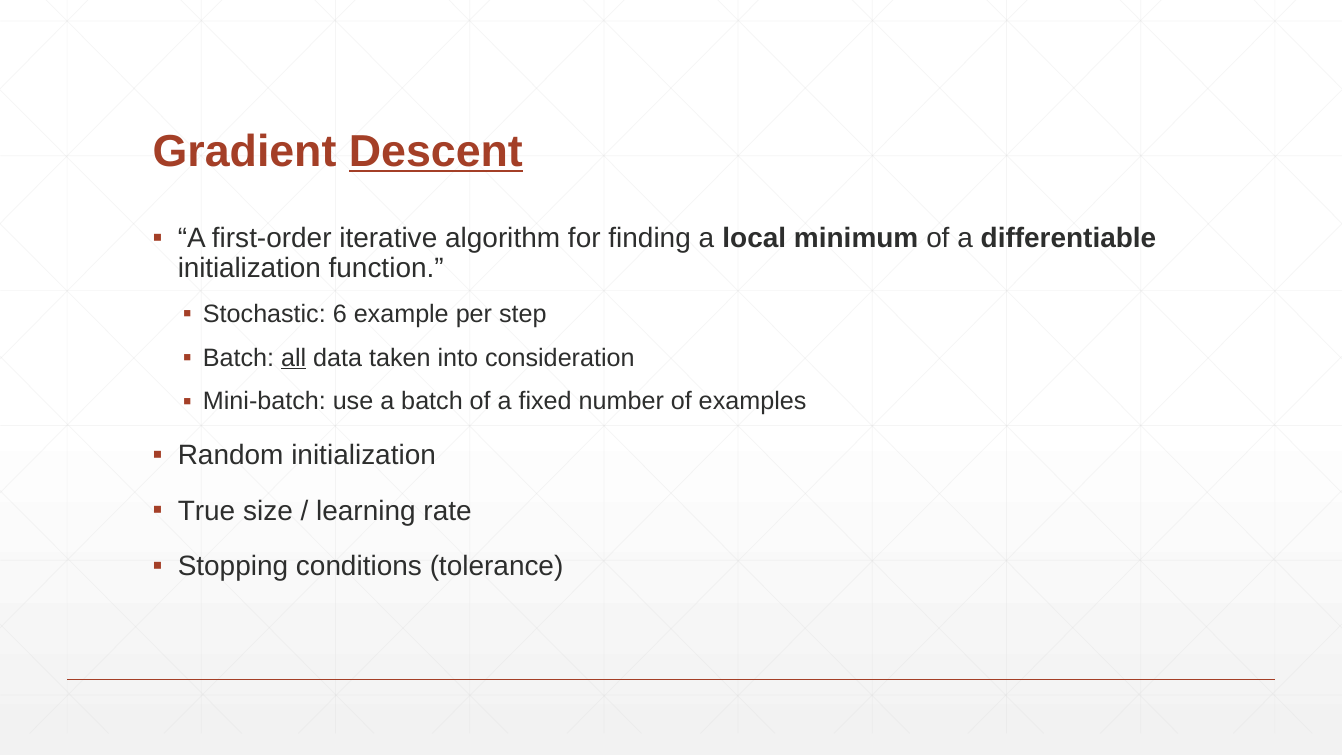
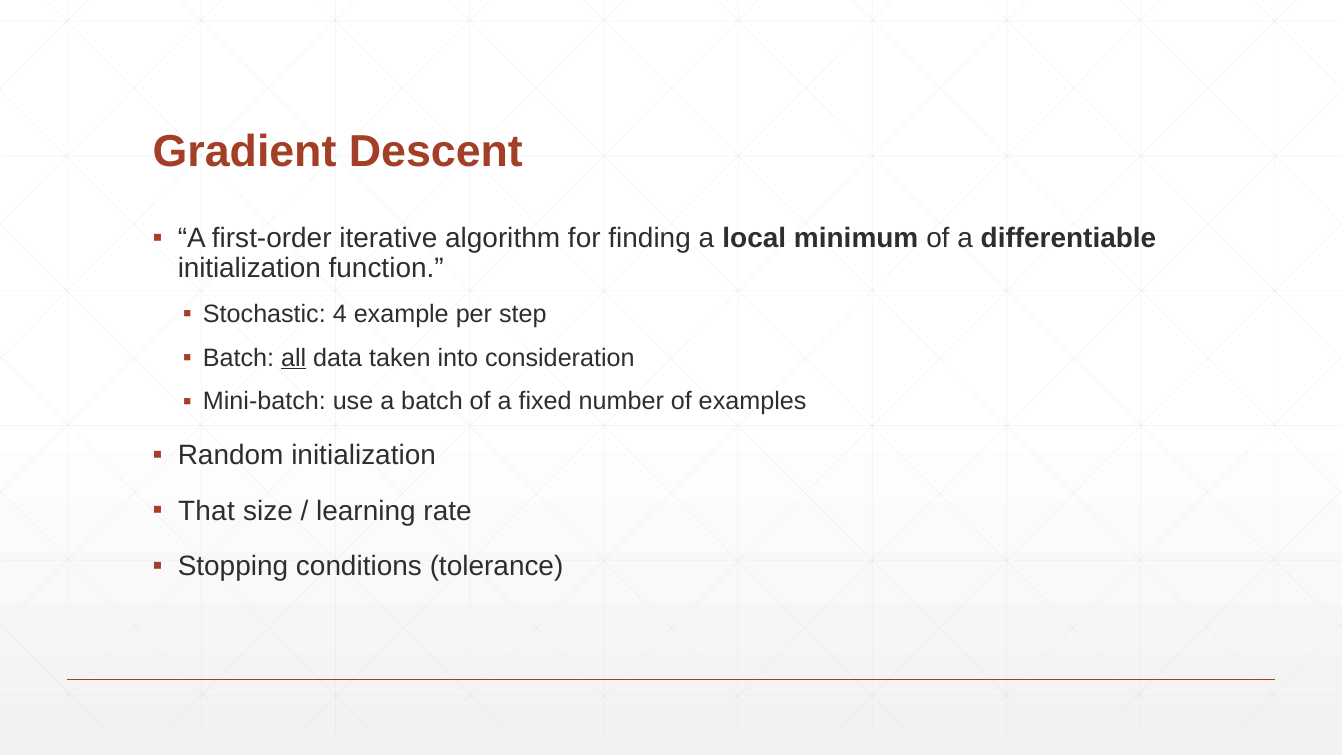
Descent underline: present -> none (436, 152)
6: 6 -> 4 (340, 314)
True: True -> That (206, 511)
